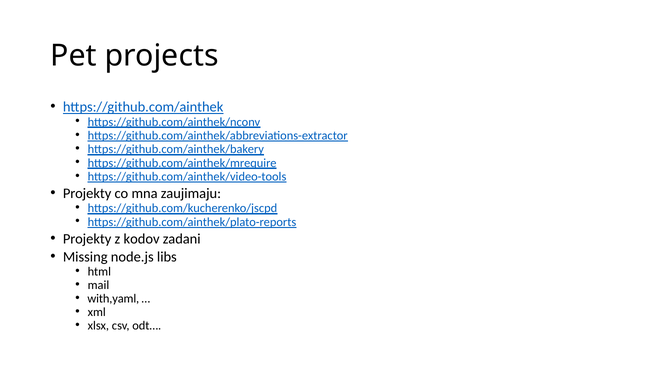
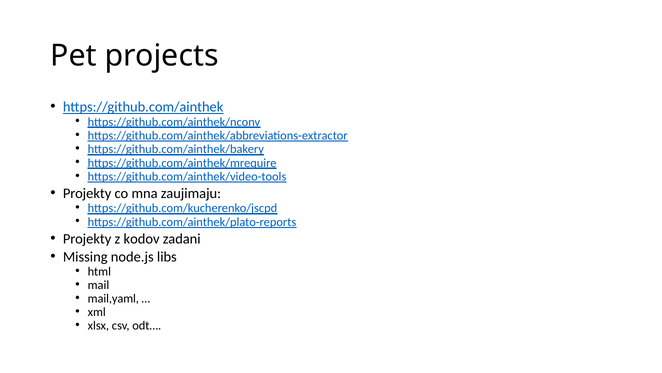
with,yaml: with,yaml -> mail,yaml (113, 298)
